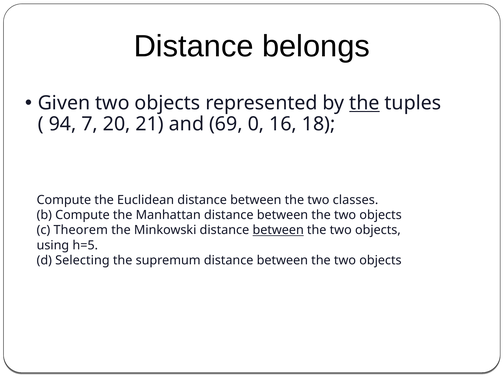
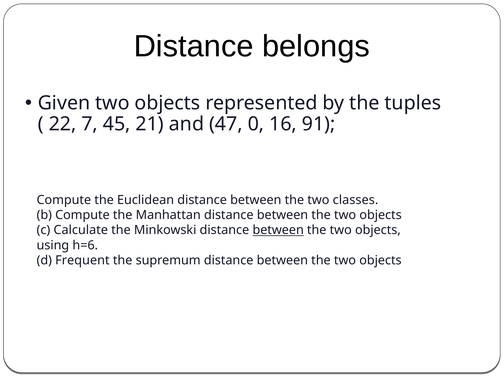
the underline: present -> none (364, 103)
94: 94 -> 22 (63, 124)
20: 20 -> 45 (117, 124)
69: 69 -> 47 (226, 124)
18: 18 -> 91 (319, 124)
Theorem: Theorem -> Calculate (81, 230)
h=5: h=5 -> h=6 (85, 245)
Selecting: Selecting -> Frequent (82, 260)
